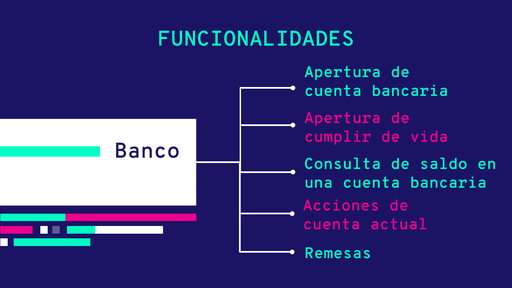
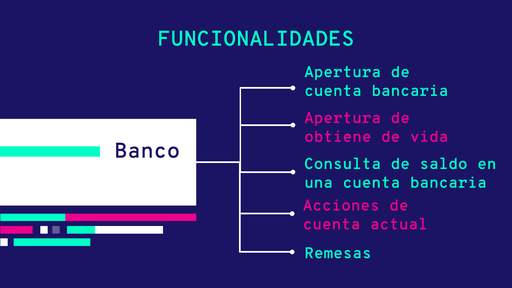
cumplir: cumplir -> obtiene (338, 137)
